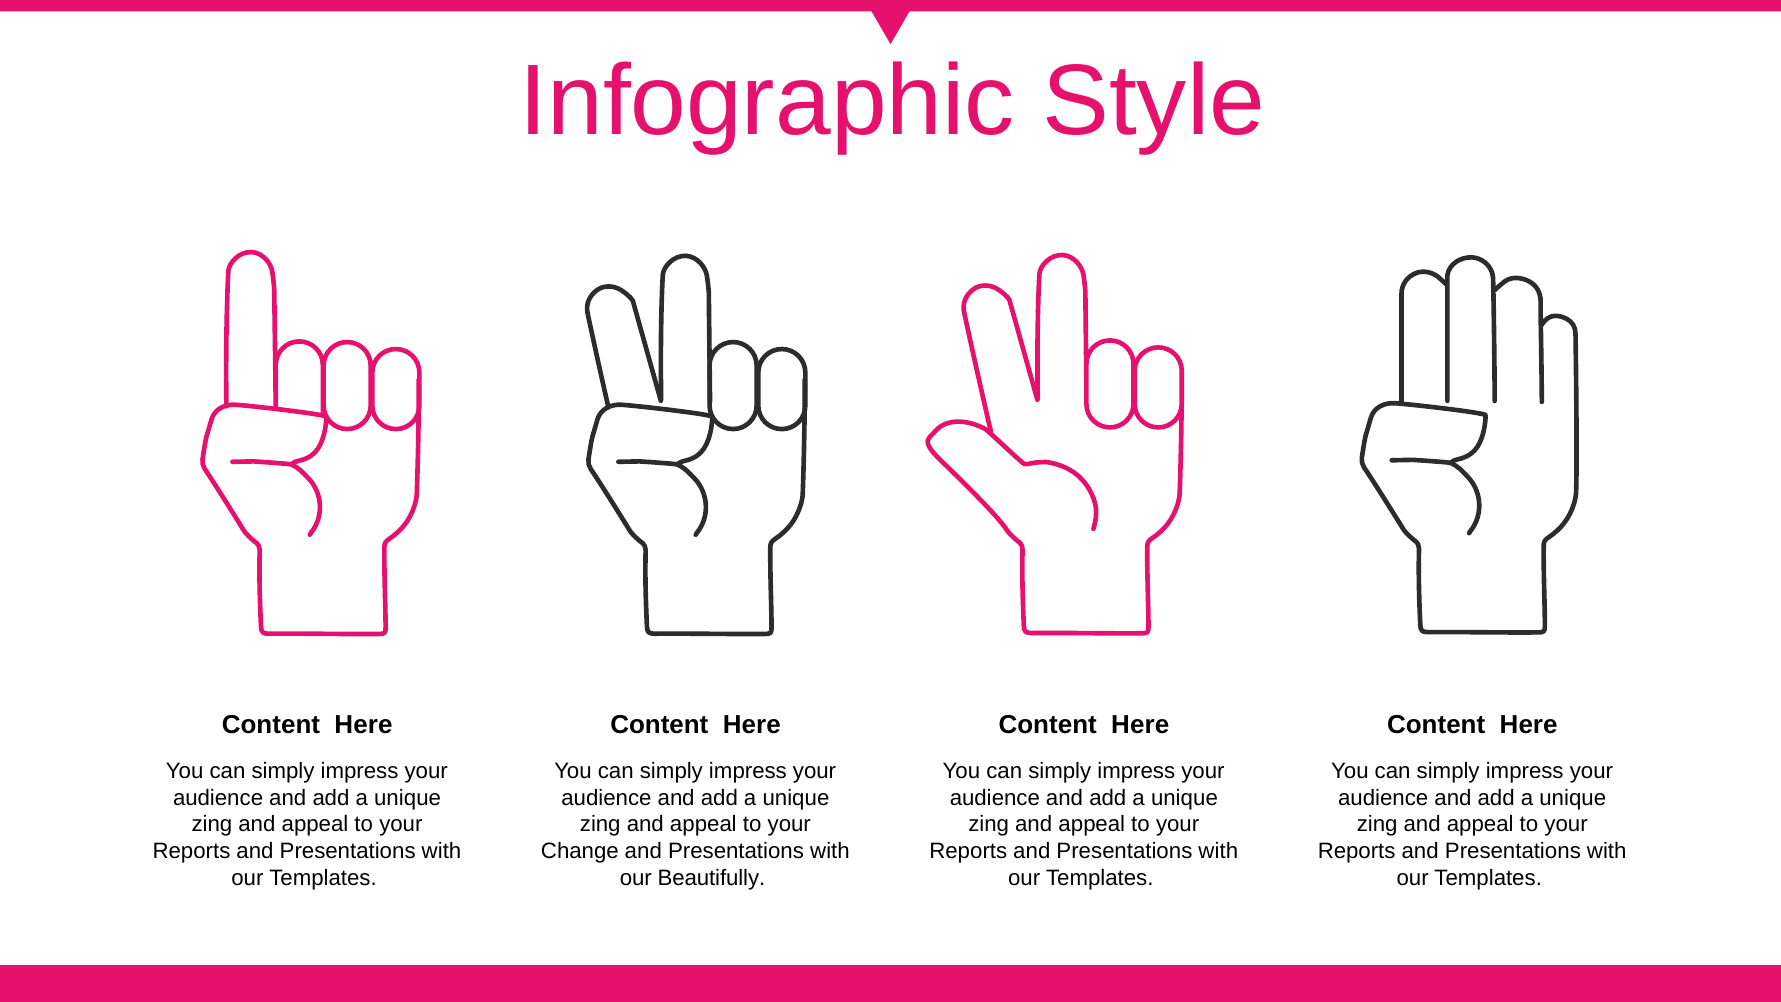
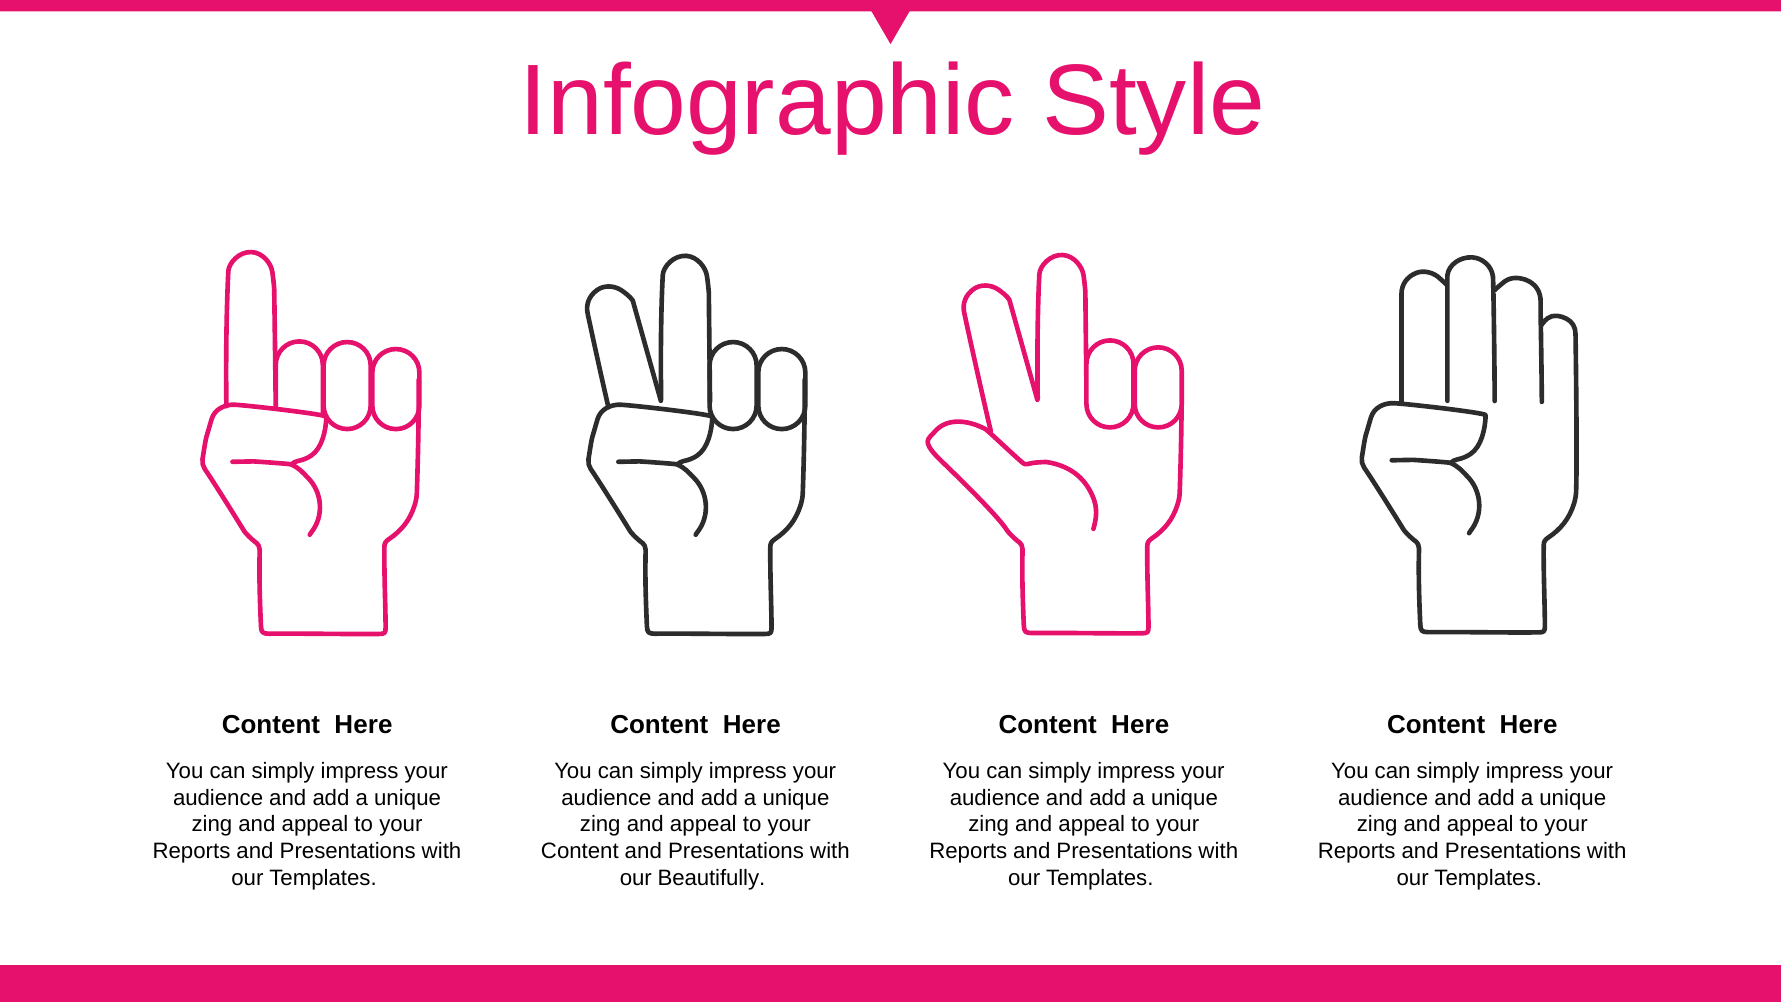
Change: Change -> Content (580, 851)
